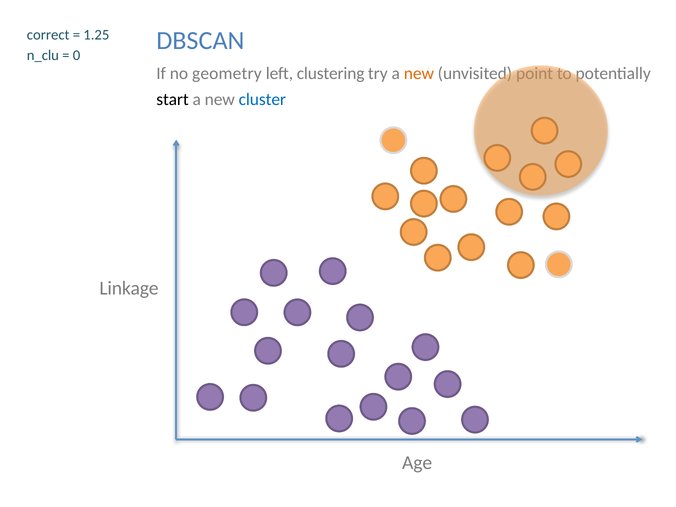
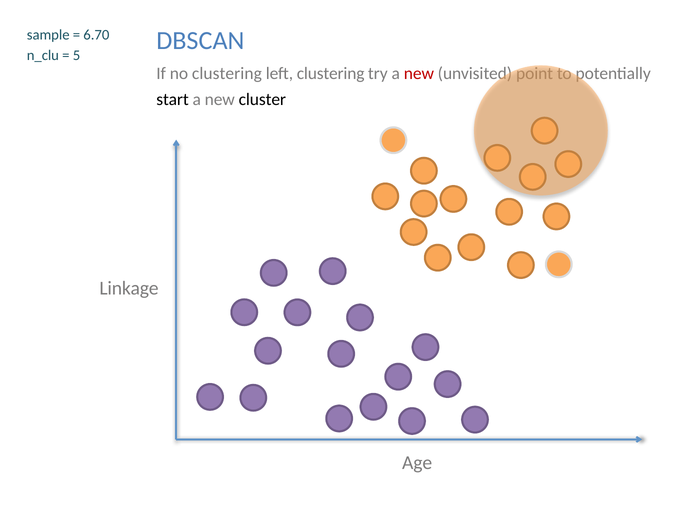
correct: correct -> sample (48, 35)
1.25: 1.25 -> 6.70 (96, 35)
0: 0 -> 5 (77, 55)
no geometry: geometry -> clustering (227, 73)
new colour: orange -> red (419, 73)
cluster colour: blue -> black (262, 99)
